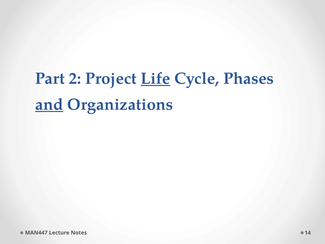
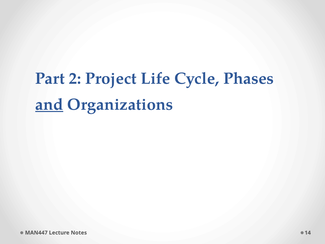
Life underline: present -> none (155, 78)
